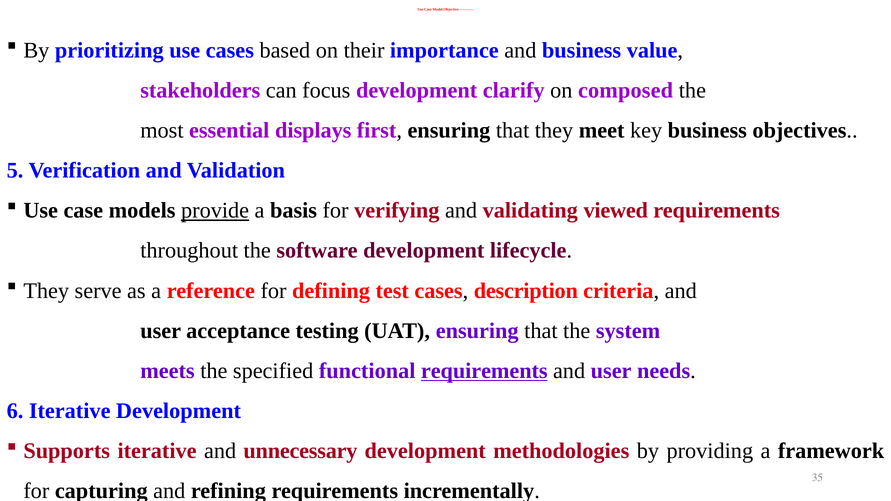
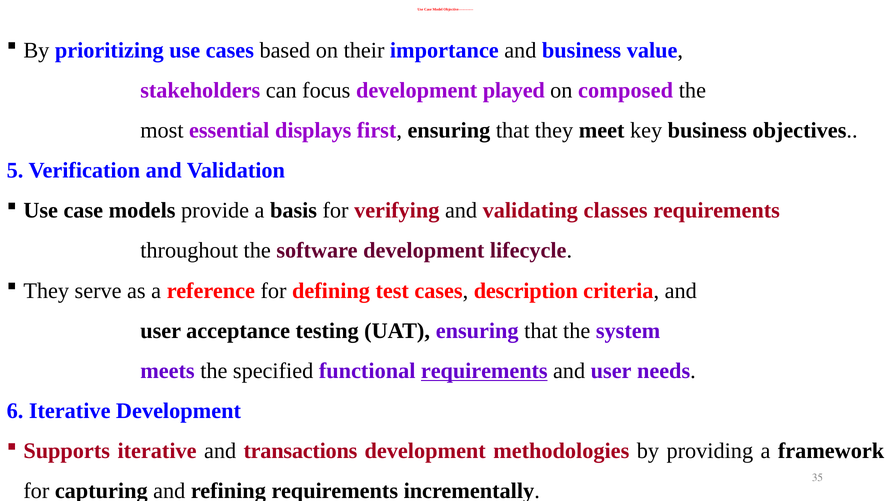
clarify: clarify -> played (514, 90)
provide underline: present -> none (215, 211)
viewed: viewed -> classes (616, 211)
unnecessary: unnecessary -> transactions (300, 451)
